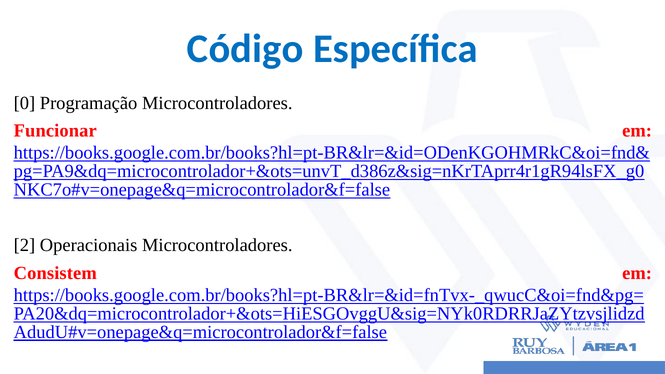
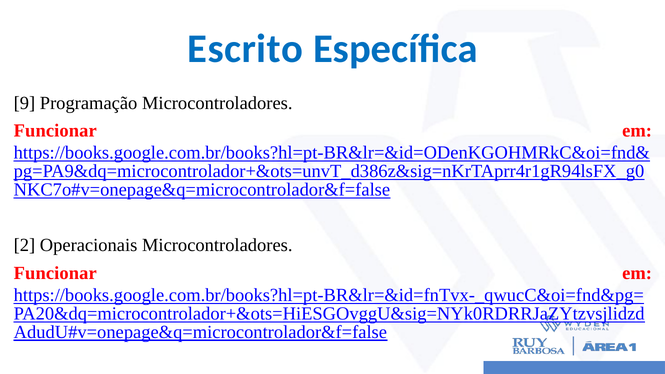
Código: Código -> Escrito (245, 49)
0: 0 -> 9 (24, 103)
Consistem: Consistem -> Funcionar (55, 273)
